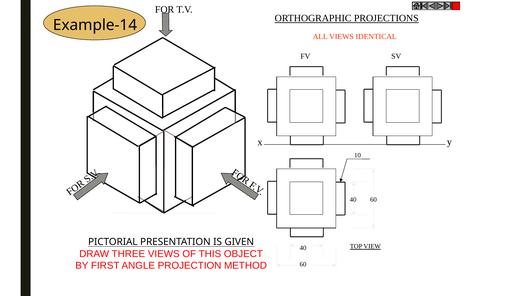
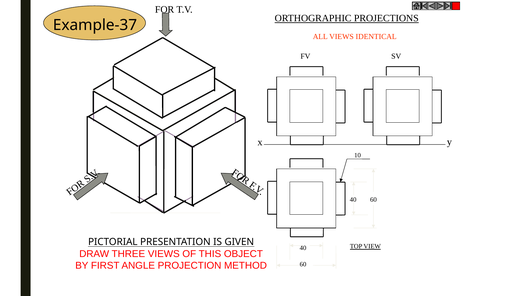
Example-14: Example-14 -> Example-37 (95, 25)
